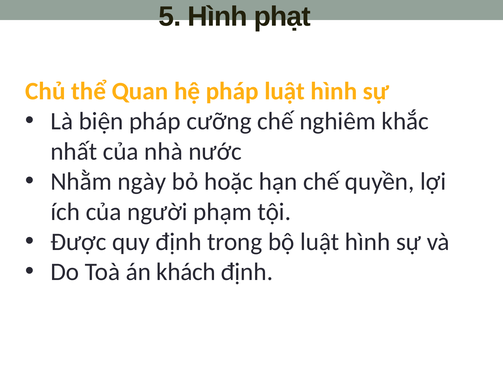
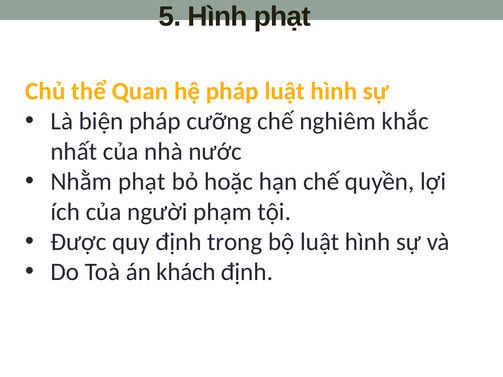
ngày: ngày -> phạt (142, 182)
